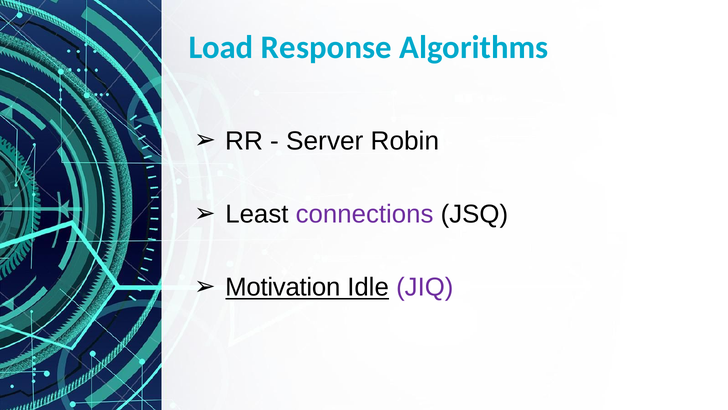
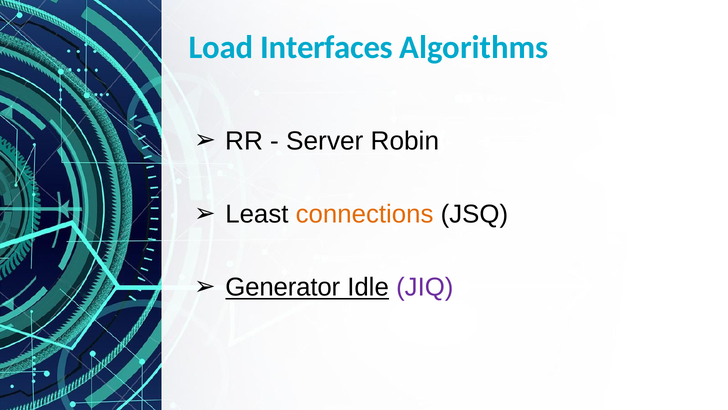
Response: Response -> Interfaces (327, 47)
connections colour: purple -> orange (365, 214)
Motivation: Motivation -> Generator (283, 287)
